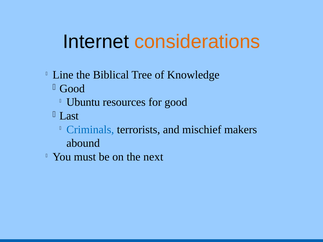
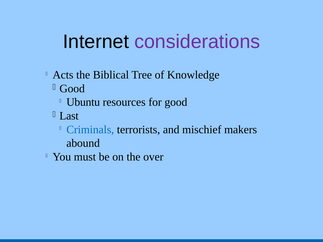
considerations colour: orange -> purple (197, 42)
Line: Line -> Acts (63, 75)
next: next -> over (153, 157)
